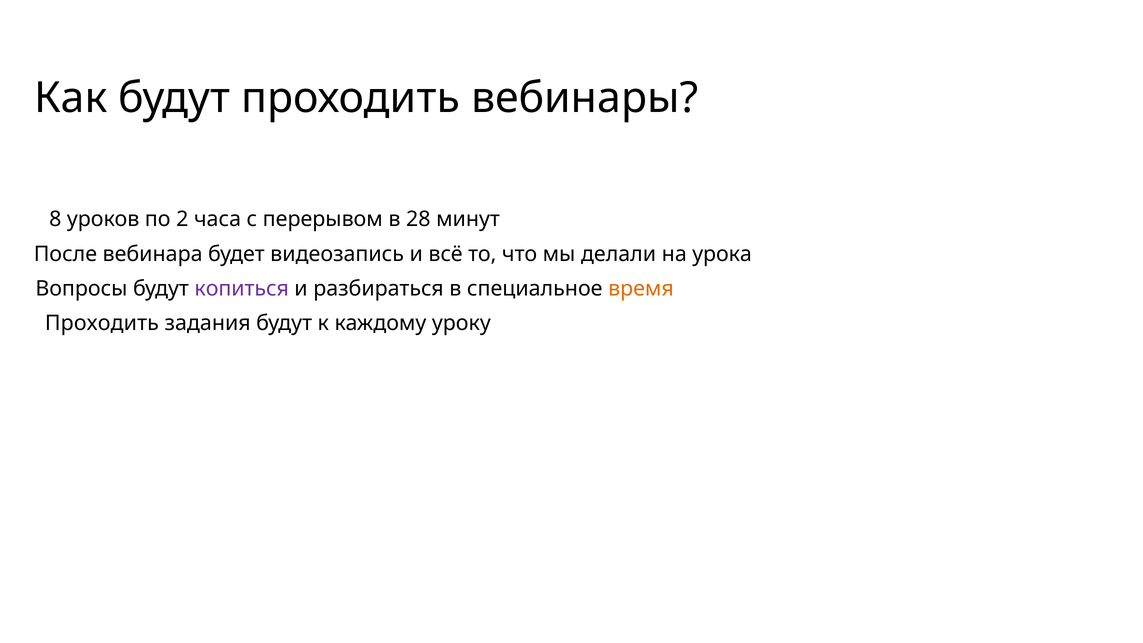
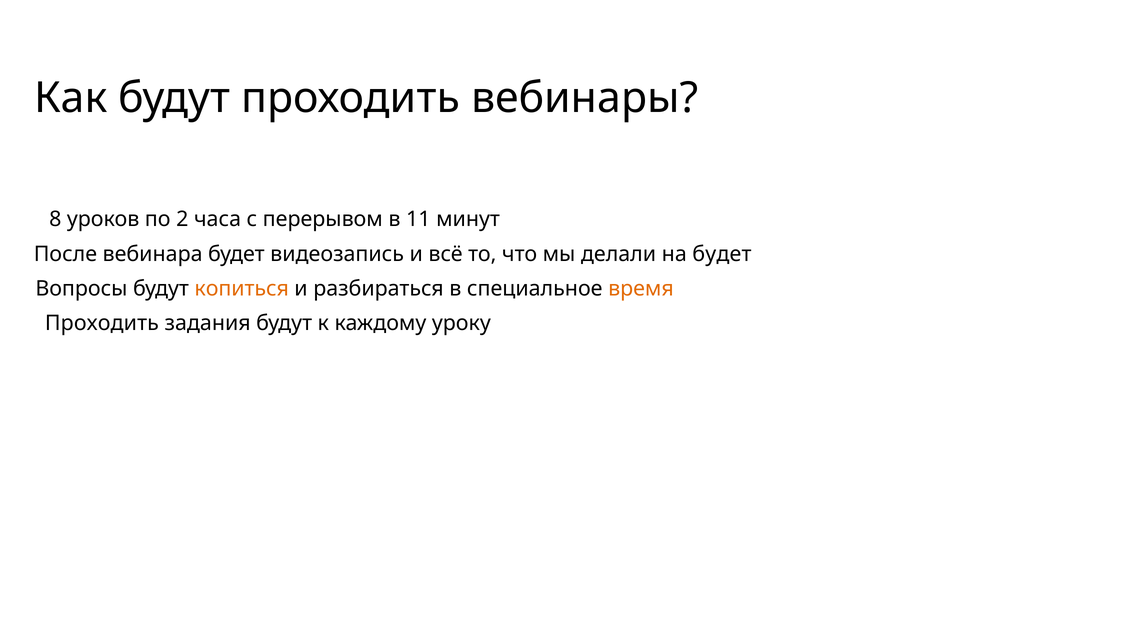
28: 28 -> 11 (418, 219)
на урока: урока -> будет (722, 254)
копиться colour: purple -> orange (242, 289)
